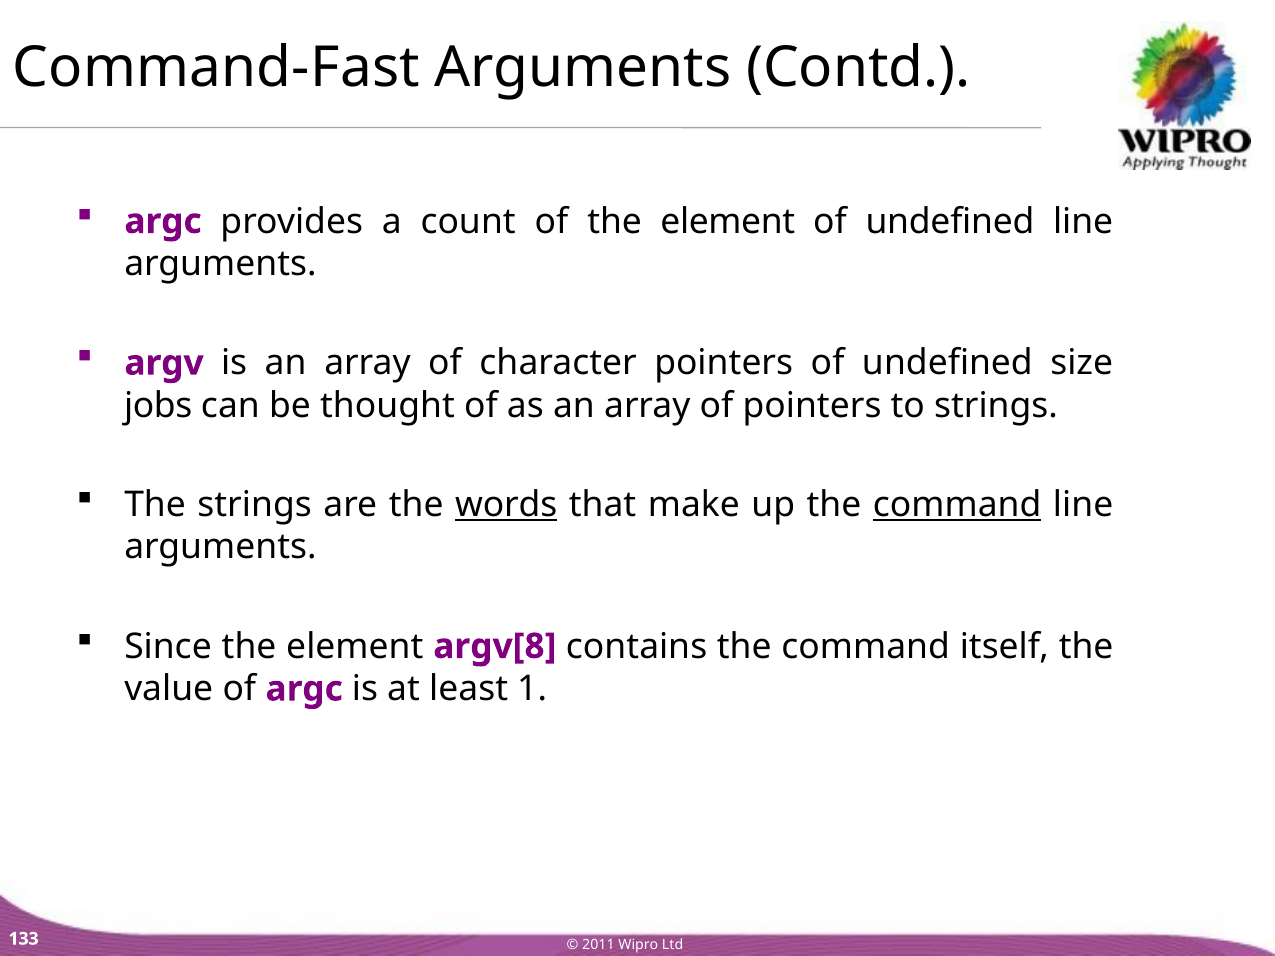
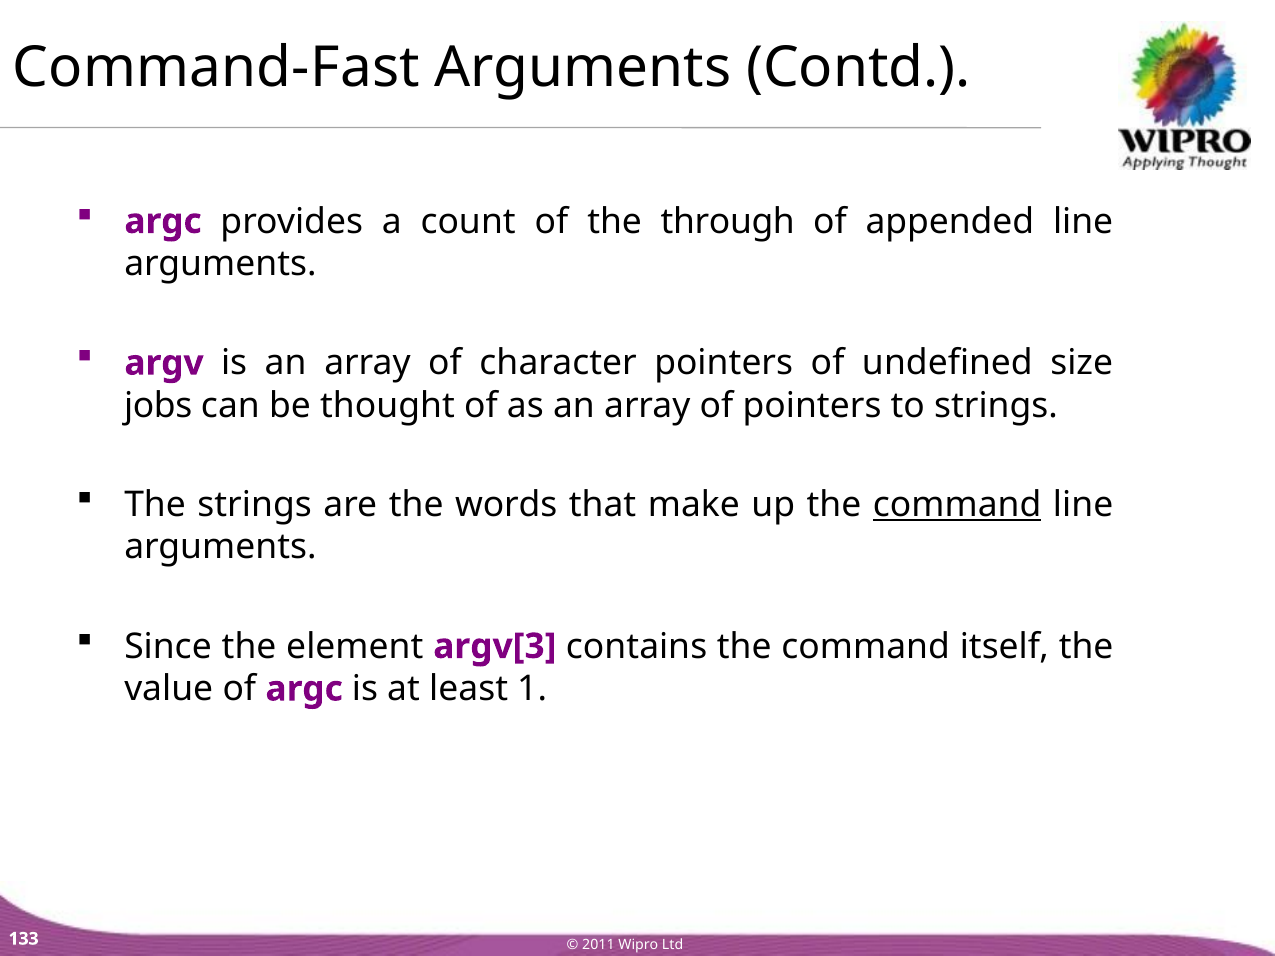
of the element: element -> through (728, 221)
undefined: undefined -> appended (950, 221)
words underline: present -> none (506, 505)
argv[8: argv[8 -> argv[3 (495, 646)
